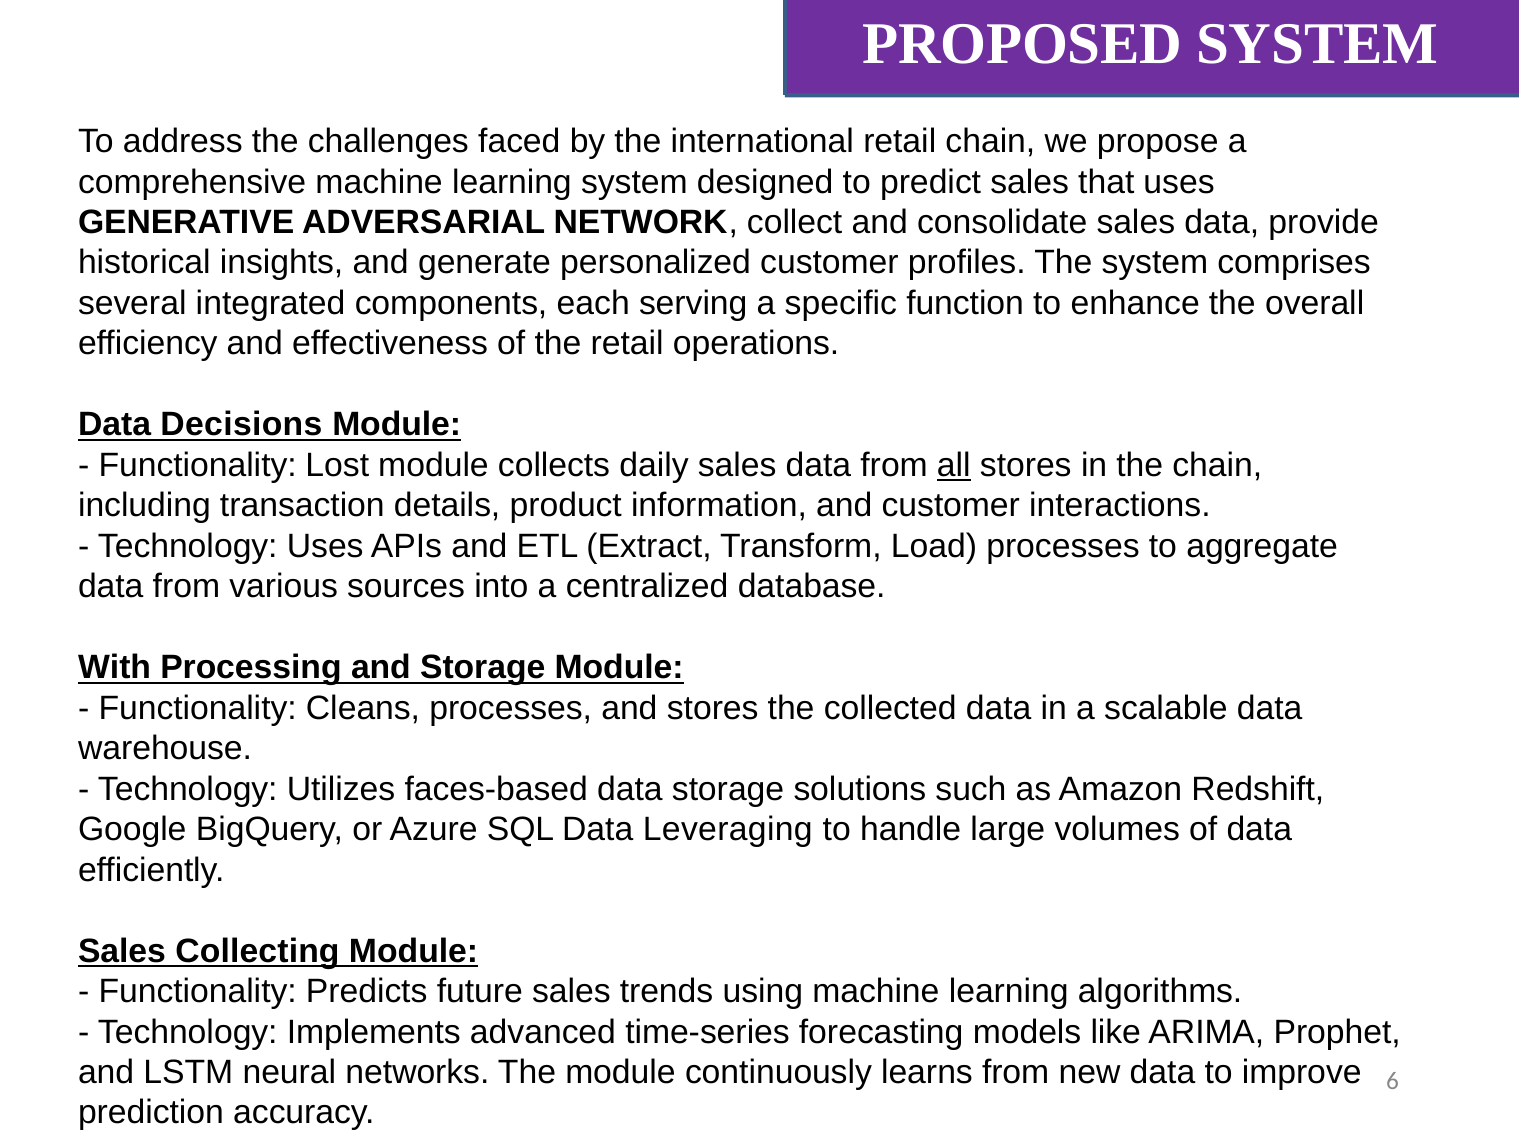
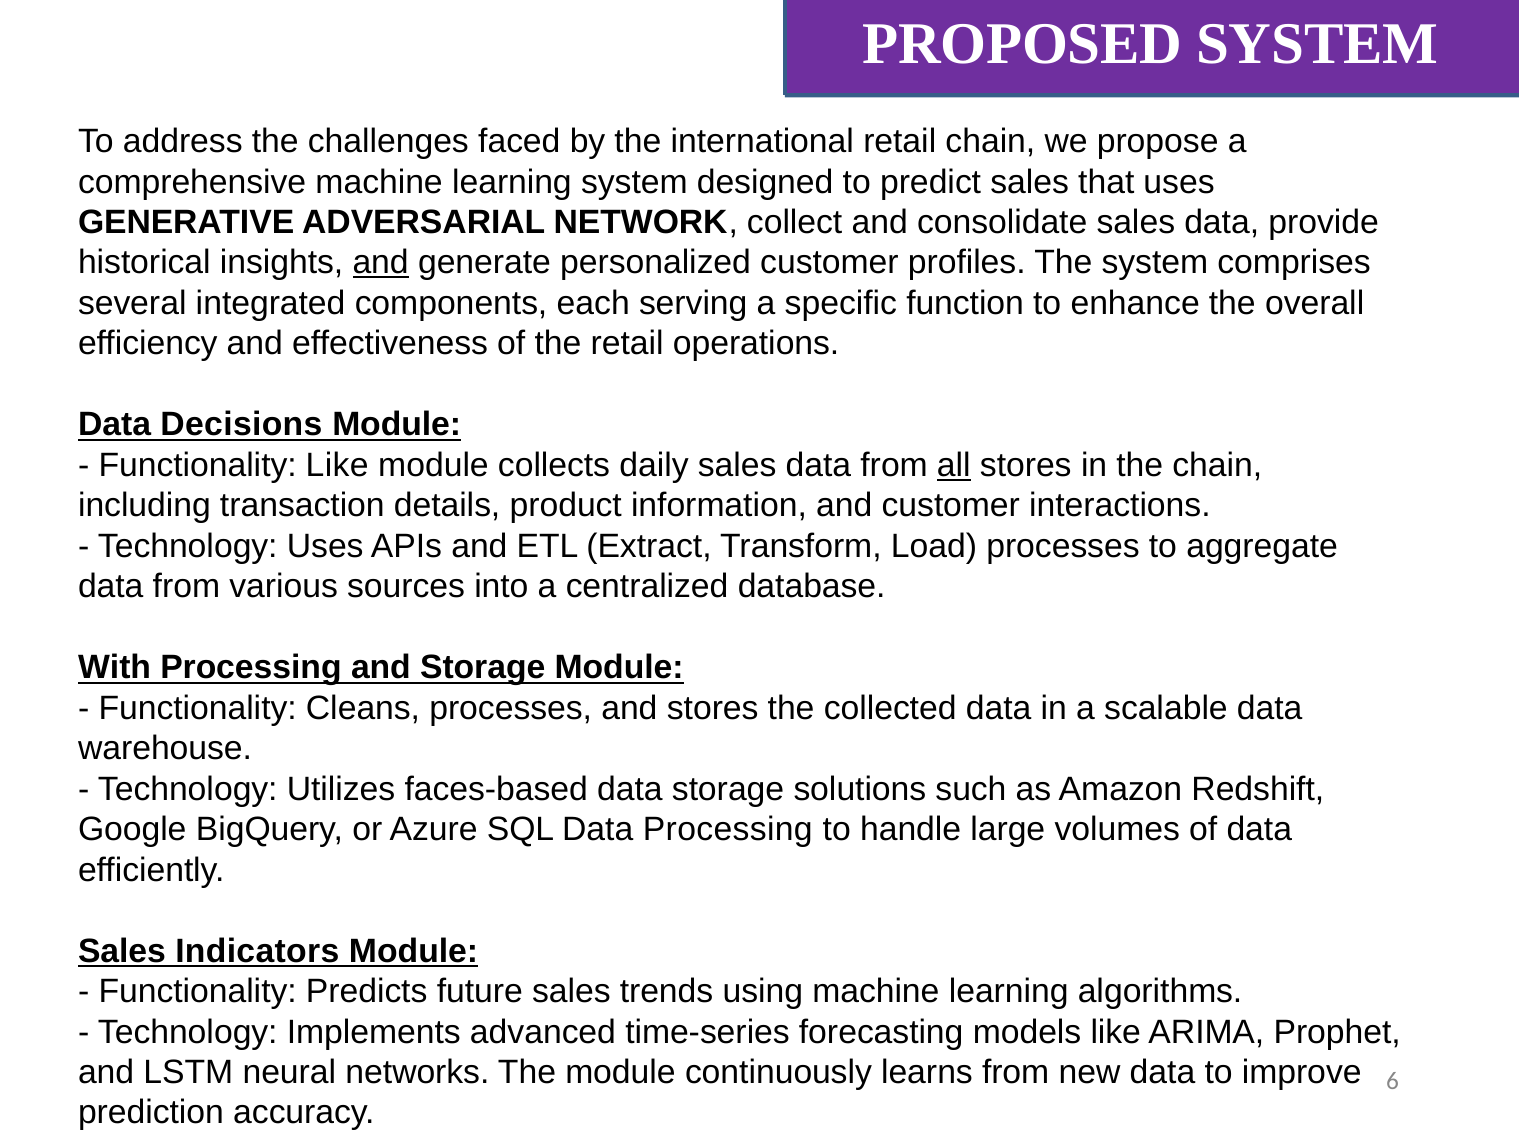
and underline: none -> present (381, 263)
Functionality Lost: Lost -> Like (337, 465)
Data Leveraging: Leveraging -> Processing (728, 830)
Collecting: Collecting -> Indicators (257, 951)
